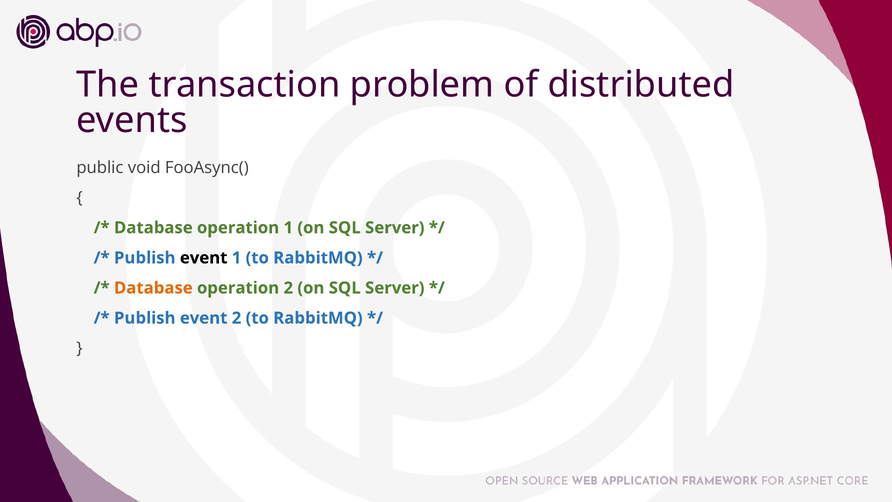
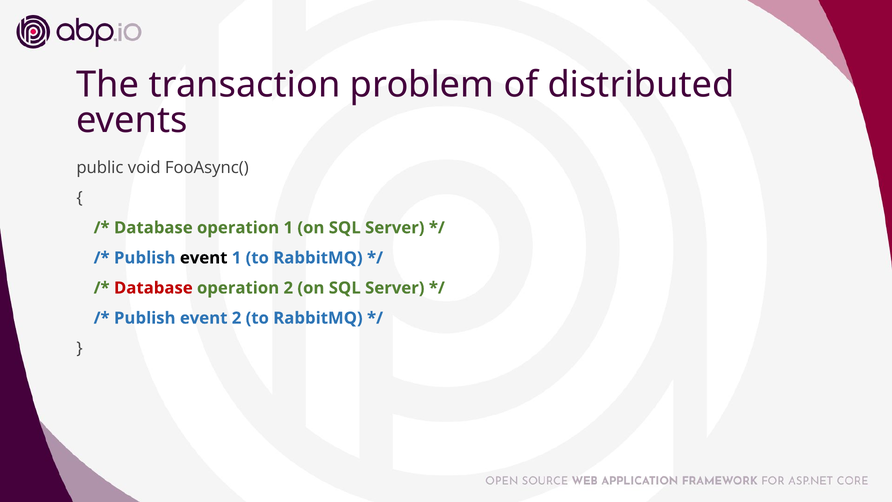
Database colour: orange -> red (153, 288)
